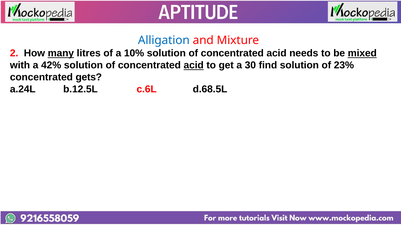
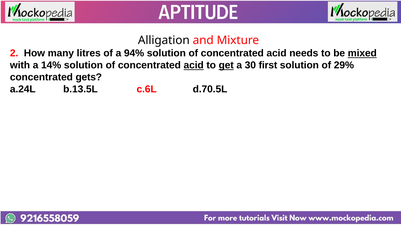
Alligation colour: blue -> black (164, 41)
many underline: present -> none (61, 53)
10%: 10% -> 94% (134, 53)
42%: 42% -> 14% (51, 66)
get underline: none -> present (226, 66)
find: find -> first (268, 66)
23%: 23% -> 29% (344, 66)
b.12.5L: b.12.5L -> b.13.5L (80, 90)
d.68.5L: d.68.5L -> d.70.5L (210, 90)
